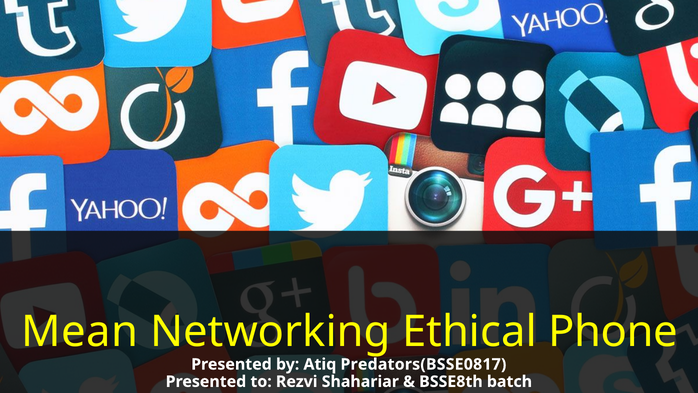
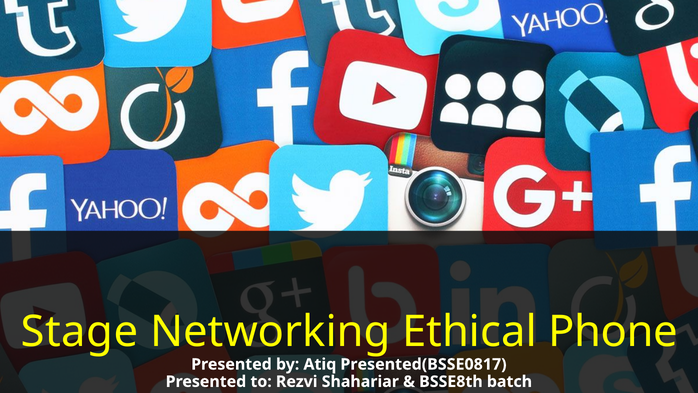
Mean: Mean -> Stage (80, 332)
Predators(BSSE0817: Predators(BSSE0817 -> Presented(BSSE0817 (423, 364)
